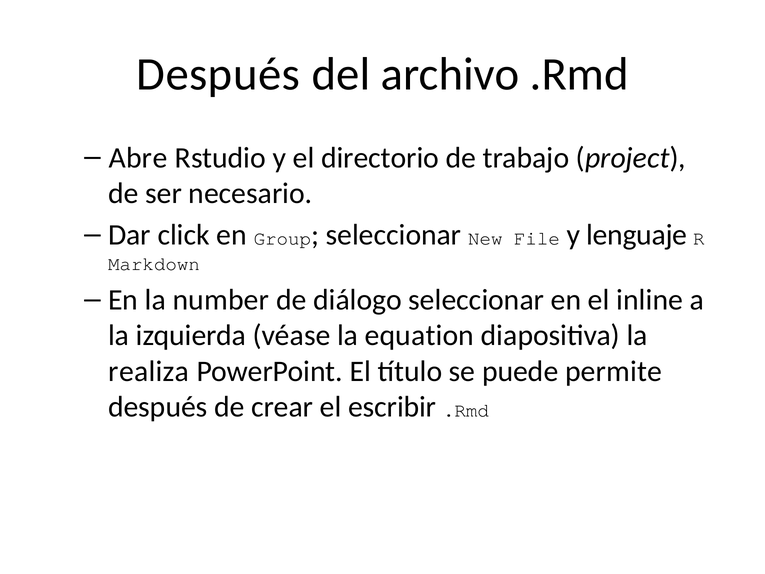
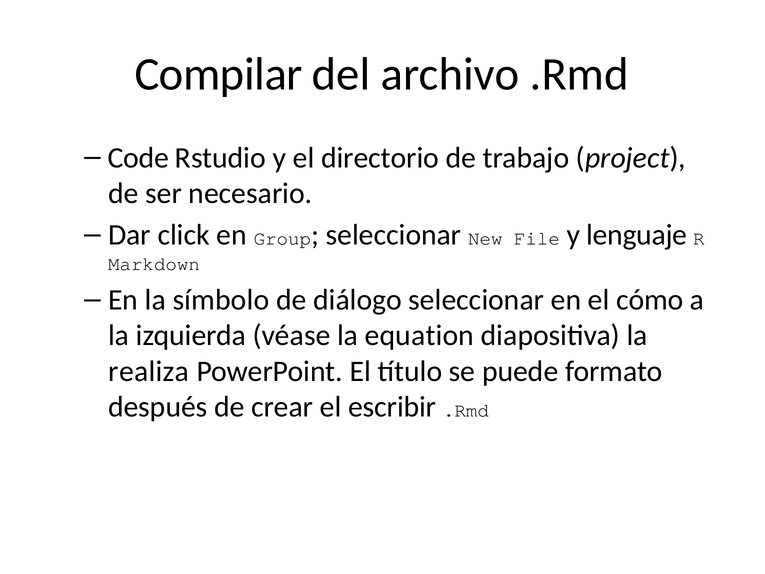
Después: Después -> Compilar (219, 74)
Abre: Abre -> Code (138, 158)
number: number -> símbolo (221, 300)
inline: inline -> cómo (650, 300)
permite: permite -> formato (614, 371)
